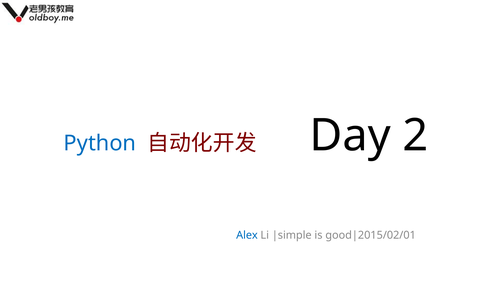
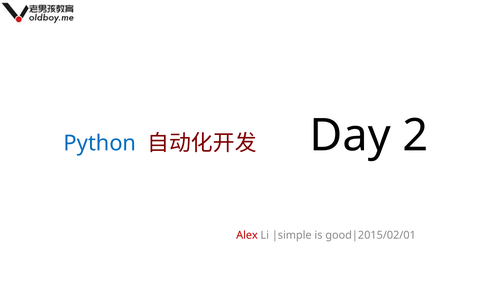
Alex colour: blue -> red (247, 235)
